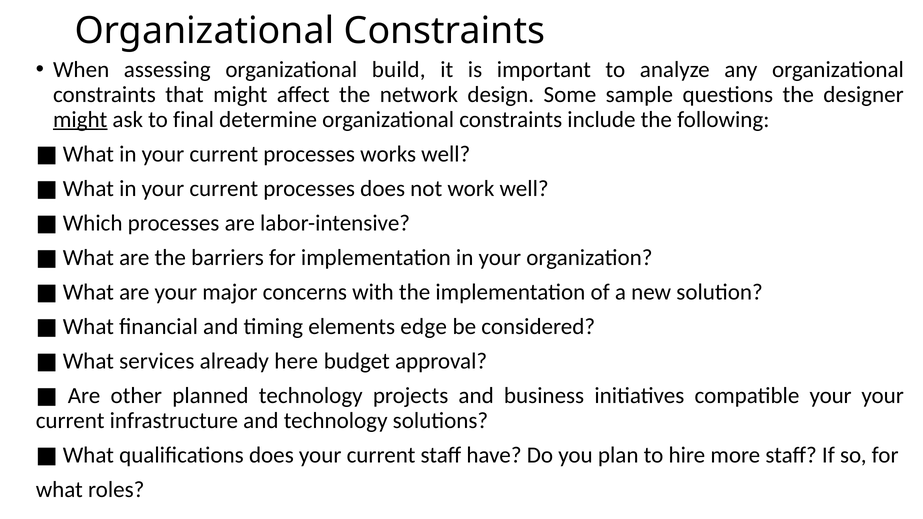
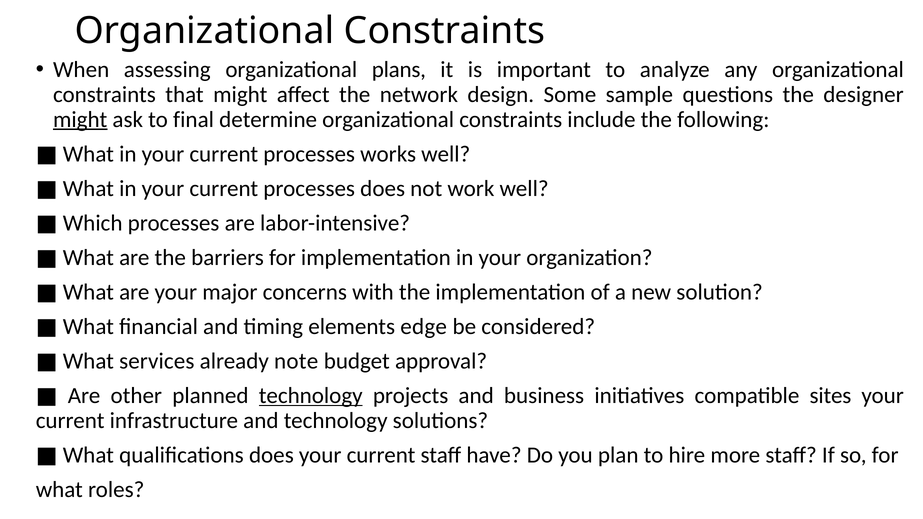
build: build -> plans (399, 70)
here: here -> note (296, 361)
technology underline: none -> present (311, 396)
compatible your: your -> sites (831, 396)
